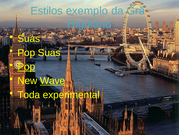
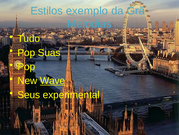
Highland: Highland -> Melodias (89, 24)
Suas: Suas -> Tudo (29, 38)
Pop underline: present -> none (26, 66)
Toda: Toda -> Seus (29, 94)
